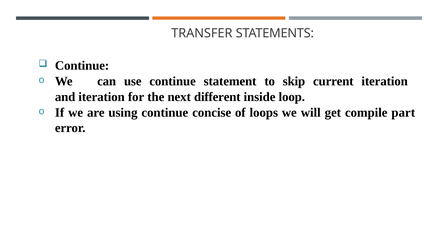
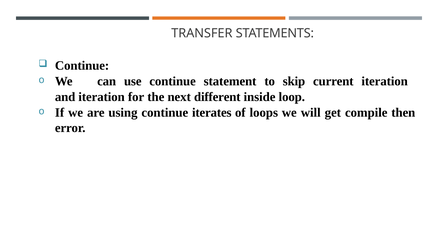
concise: concise -> iterates (212, 112)
part: part -> then (403, 112)
